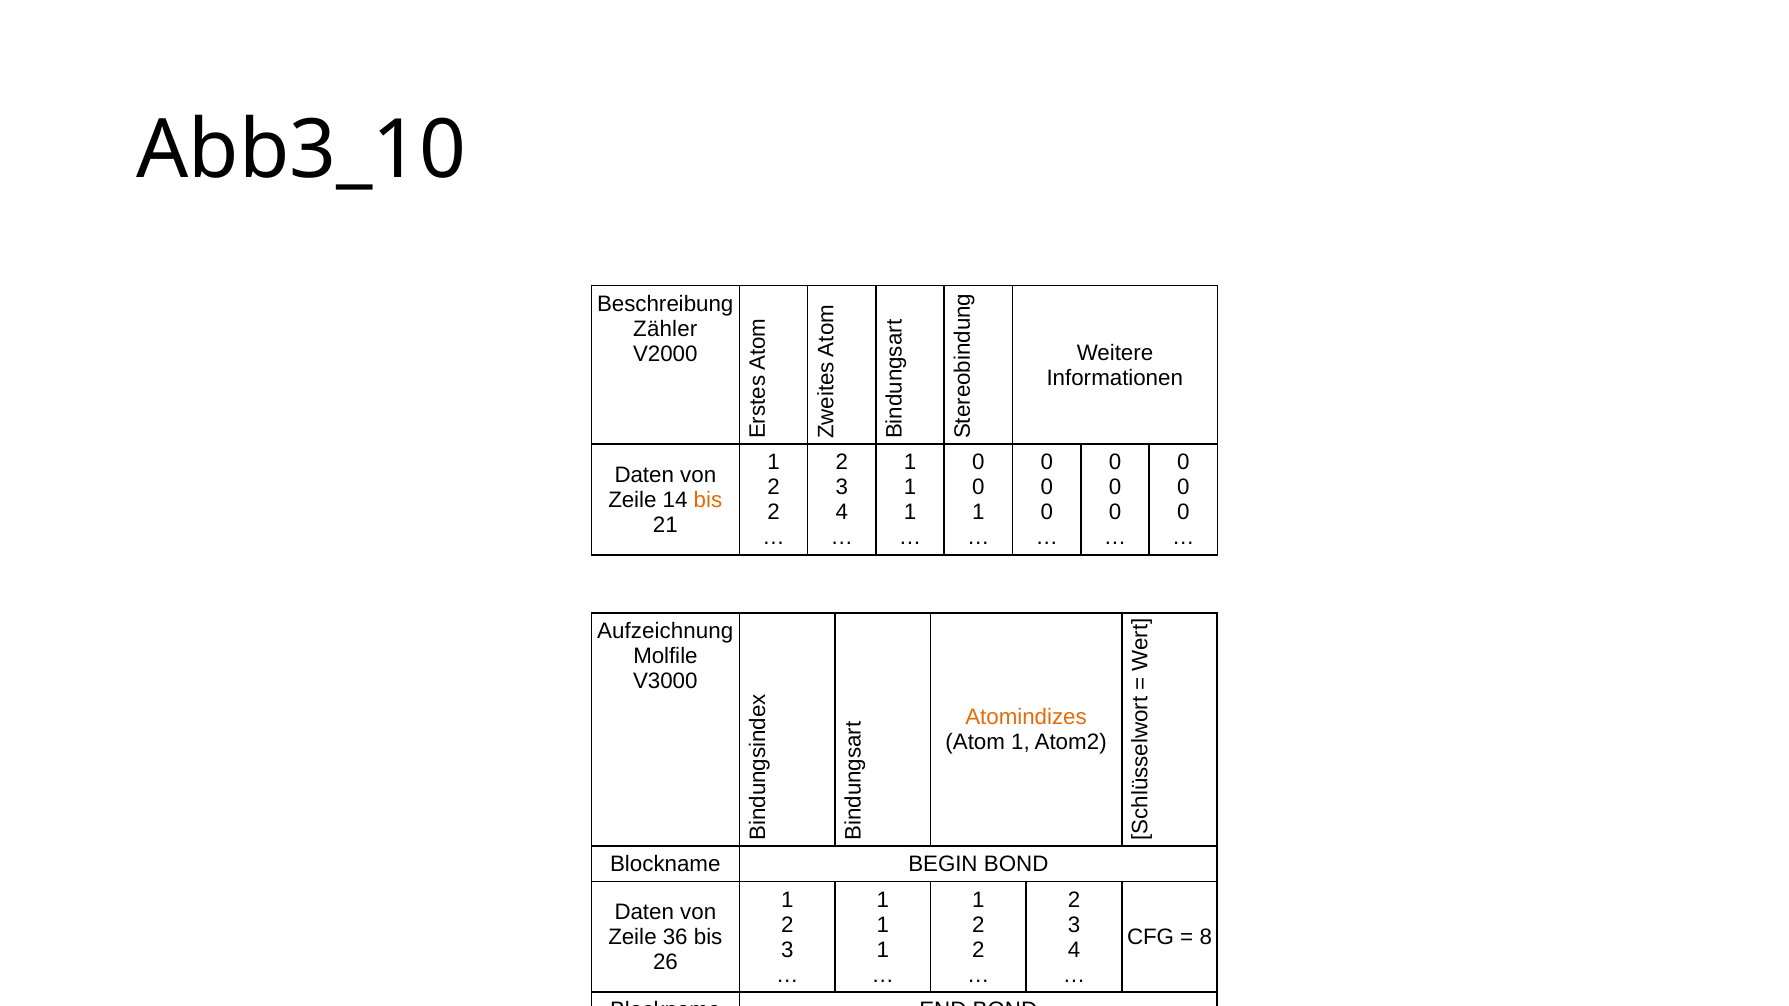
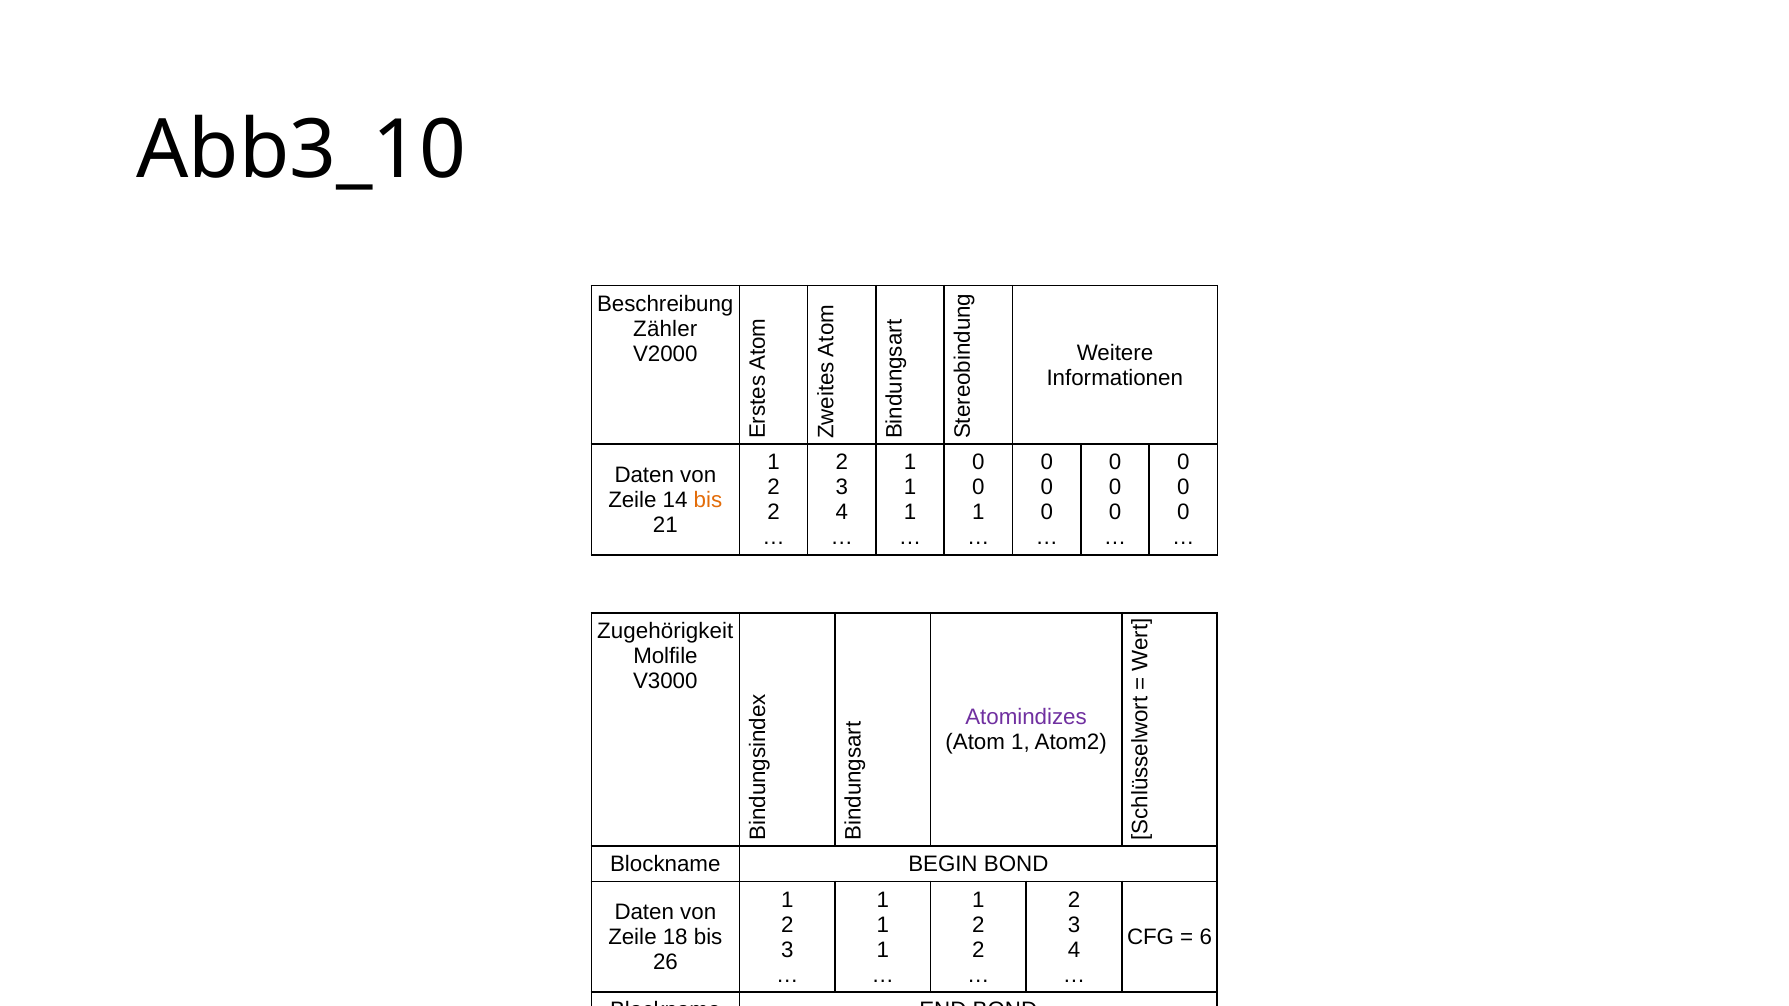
Aufzeichnung: Aufzeichnung -> Zugehörigkeit (665, 631)
Atomindizes colour: orange -> purple (1026, 717)
36: 36 -> 18 (675, 938)
8: 8 -> 6 (1206, 938)
